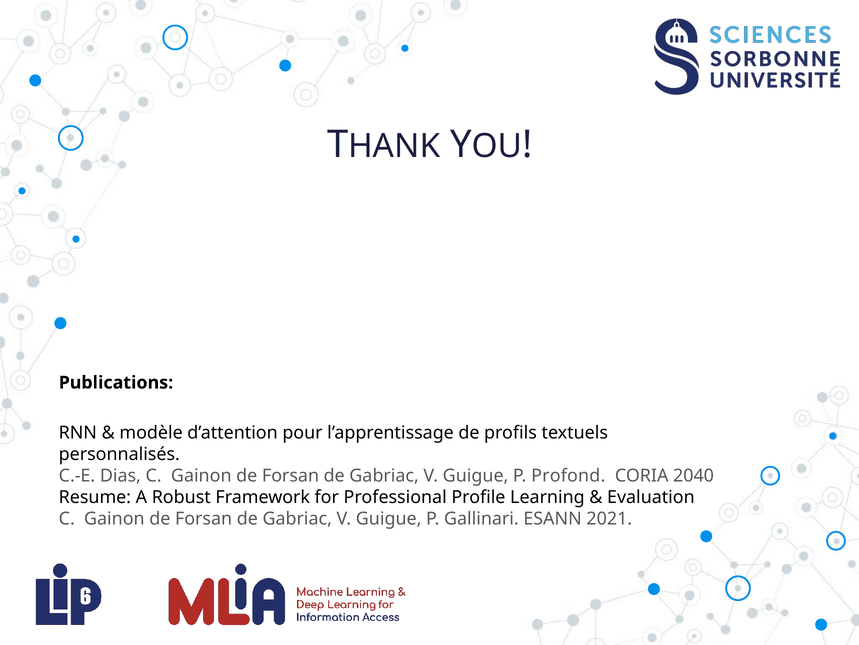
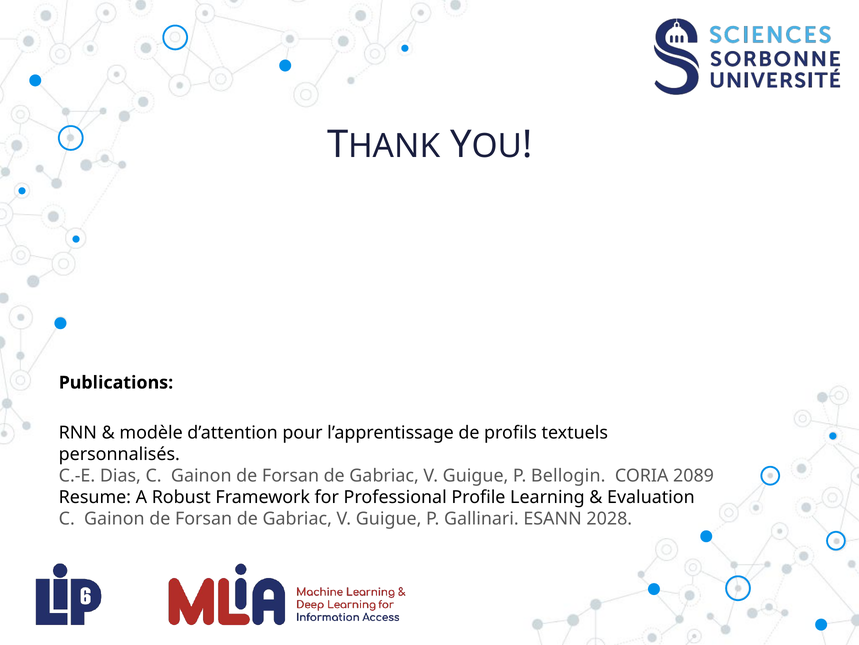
Profond: Profond -> Bellogin (568, 475)
2040: 2040 -> 2089 (694, 475)
2021: 2021 -> 2028 (609, 518)
